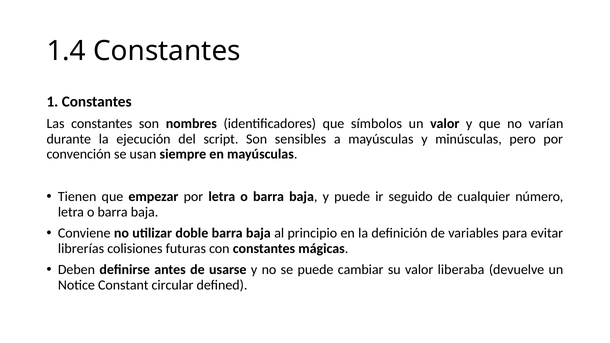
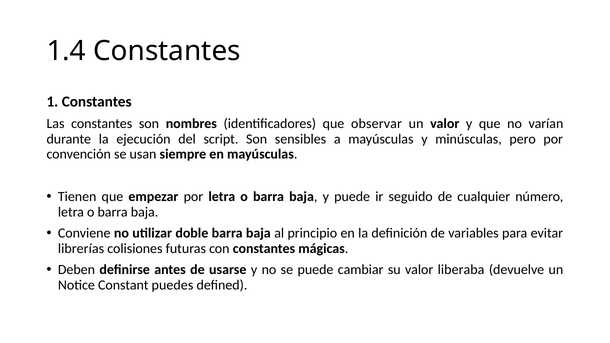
símbolos: símbolos -> observar (376, 124)
circular: circular -> puedes (172, 285)
